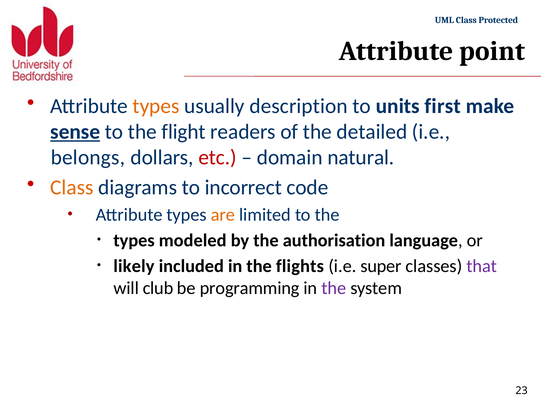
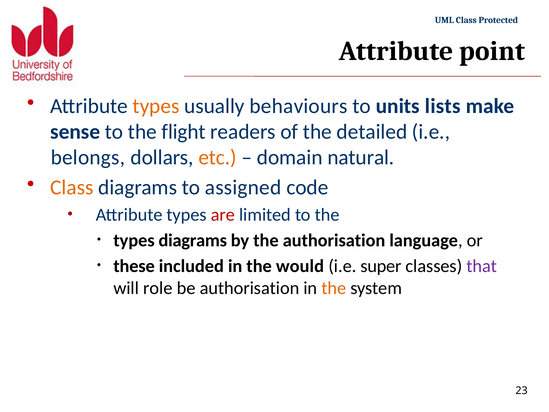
description: description -> behaviours (299, 106)
first: first -> lists (443, 106)
sense underline: present -> none (75, 132)
etc colour: red -> orange (218, 157)
incorrect: incorrect -> assigned (243, 187)
are colour: orange -> red (223, 215)
types modeled: modeled -> diagrams (193, 240)
likely: likely -> these (134, 266)
flights: flights -> would (300, 266)
club: club -> role (158, 288)
be programming: programming -> authorisation (250, 288)
the colour: purple -> orange (334, 288)
